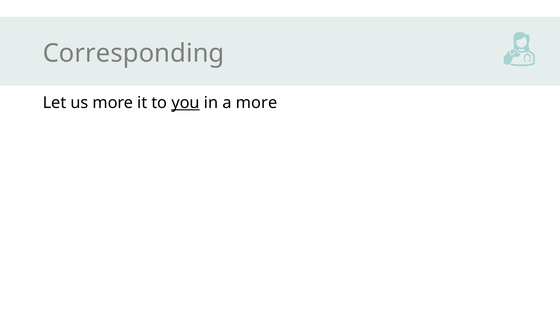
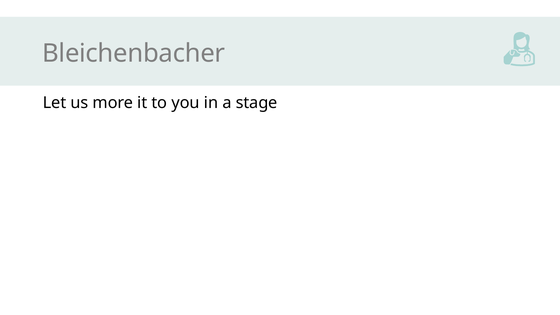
Corresponding: Corresponding -> Bleichenbacher (134, 53)
you underline: present -> none (186, 103)
a more: more -> stage (257, 103)
